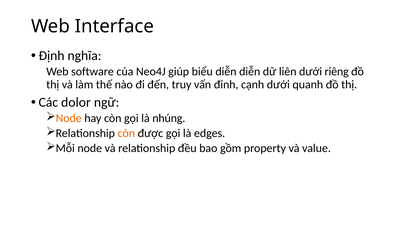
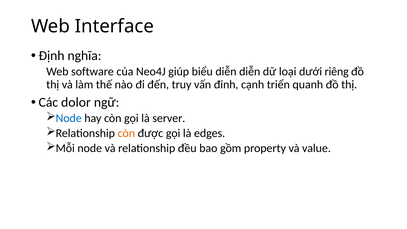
liên: liên -> loại (288, 72)
cạnh dưới: dưới -> triển (278, 84)
Node colour: orange -> blue (69, 118)
nhúng: nhúng -> server (169, 118)
